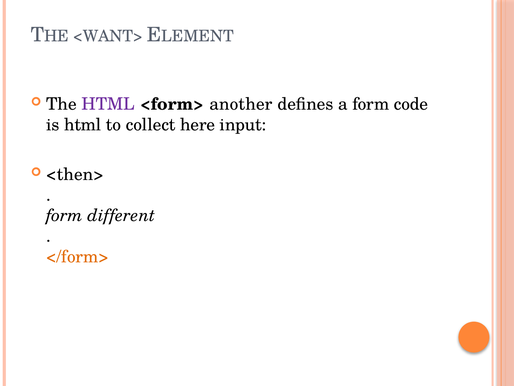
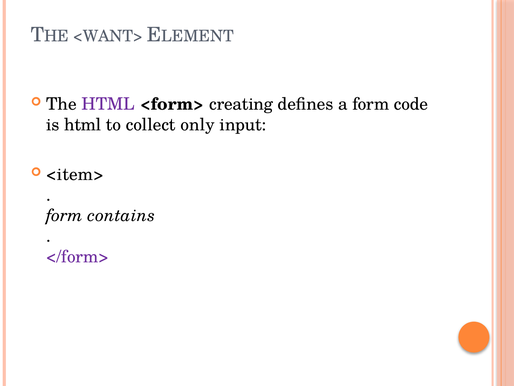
another: another -> creating (241, 104)
here: here -> only (198, 125)
<then>: <then> -> <item> (75, 174)
different: different -> contains (121, 215)
</form> colour: orange -> purple (77, 256)
